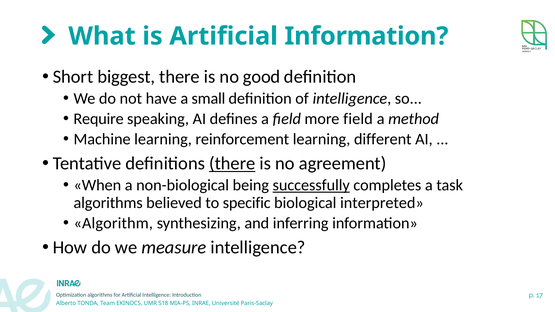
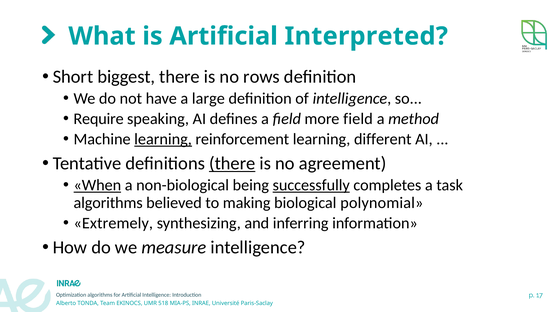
Artificial Information: Information -> Interpreted (366, 36)
good: good -> rows (262, 77)
small: small -> large (208, 98)
learning underline: none -> present (163, 139)
When underline: none -> present (97, 185)
specific: specific -> making (247, 203)
interpreted: interpreted -> polynomial (382, 203)
Algorithm: Algorithm -> Extremely (113, 223)
